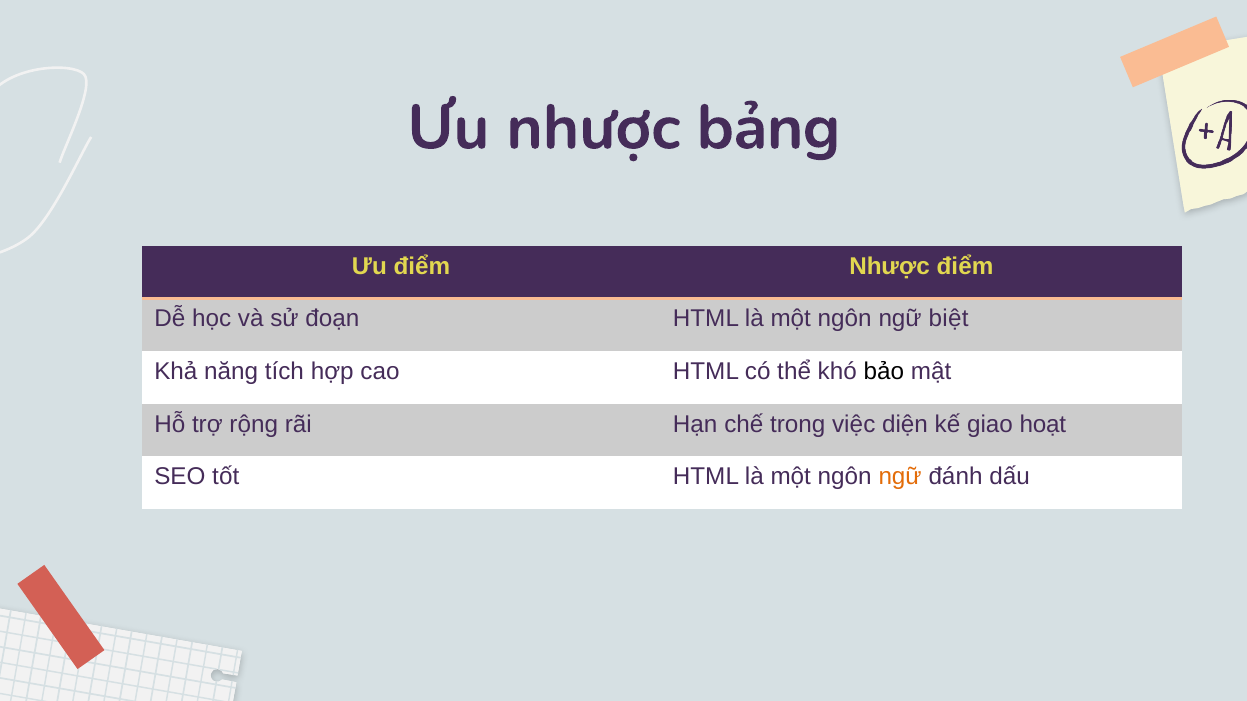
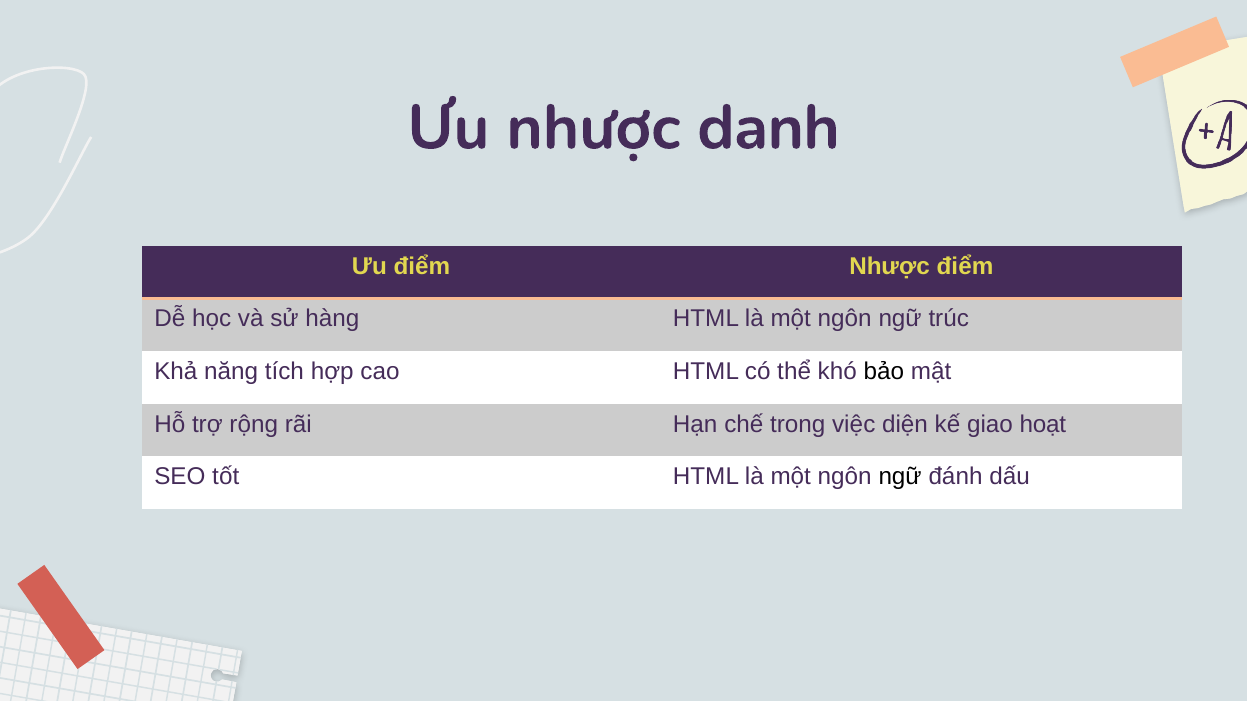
bảng: bảng -> danh (769, 128)
đoạn: đoạn -> hàng (332, 319)
biệt: biệt -> trúc (949, 319)
ngữ colour: orange -> black (900, 477)
